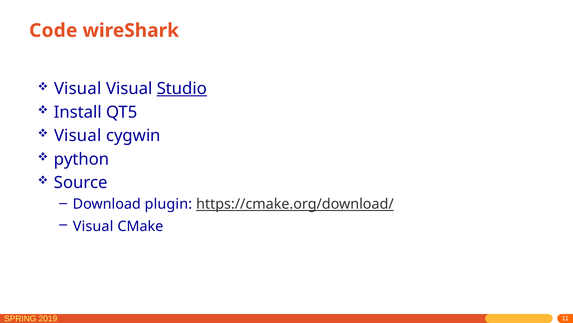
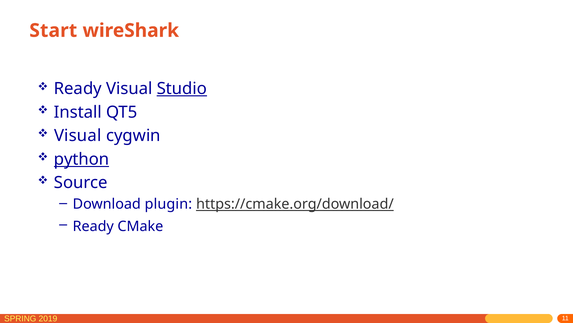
Code: Code -> Start (53, 30)
Visual: Visual -> Ready (78, 89)
python underline: none -> present (81, 159)
Visual: Visual -> Ready (93, 226)
